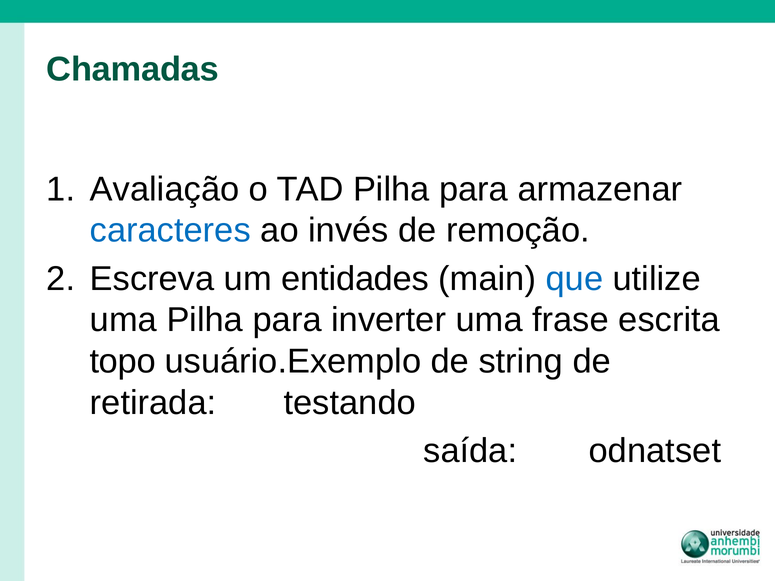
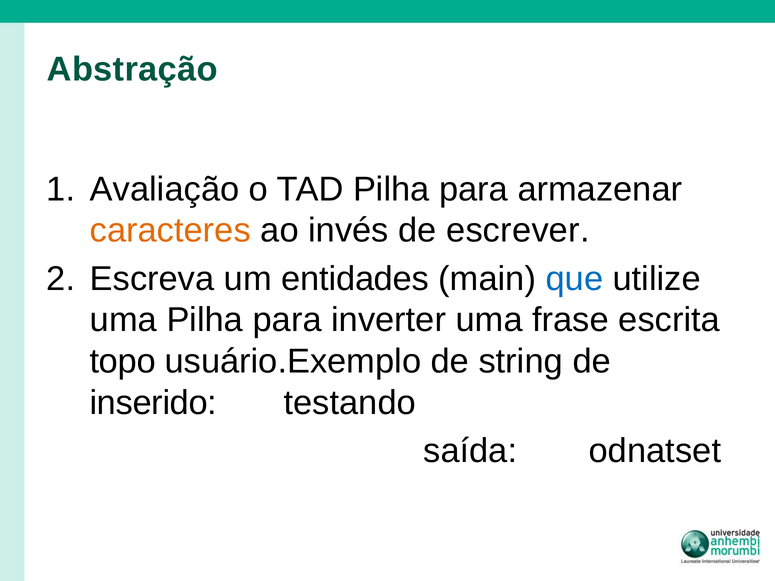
Chamadas: Chamadas -> Abstração (132, 69)
caracteres colour: blue -> orange (170, 231)
remoção: remoção -> escrever (518, 231)
retirada: retirada -> inserido (153, 403)
